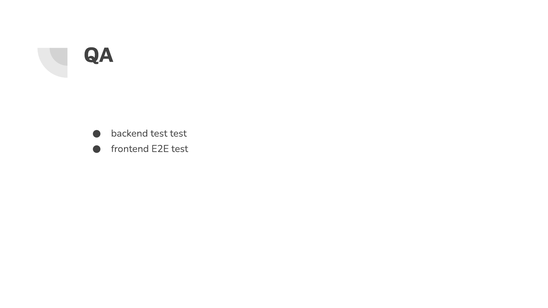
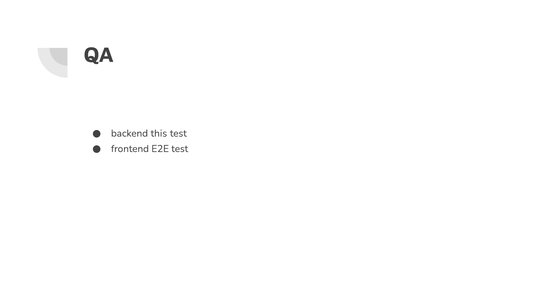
backend test: test -> this (159, 133)
